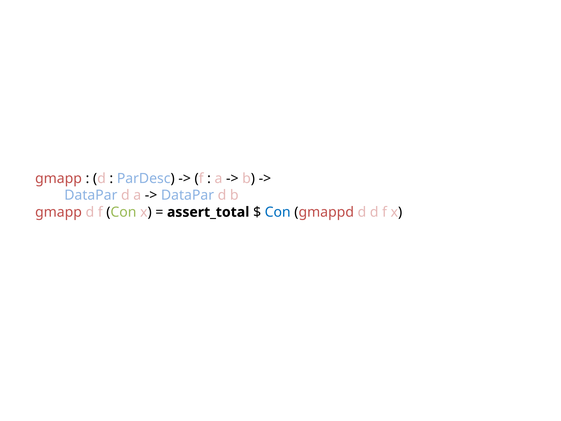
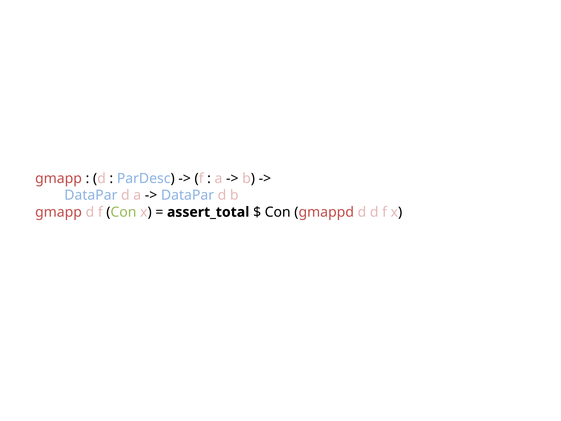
Con colour: blue -> black (278, 212)
